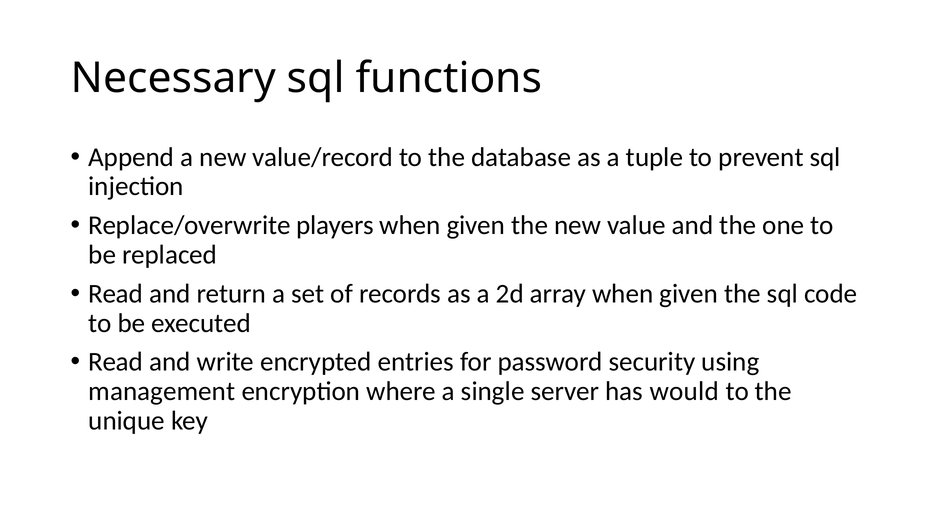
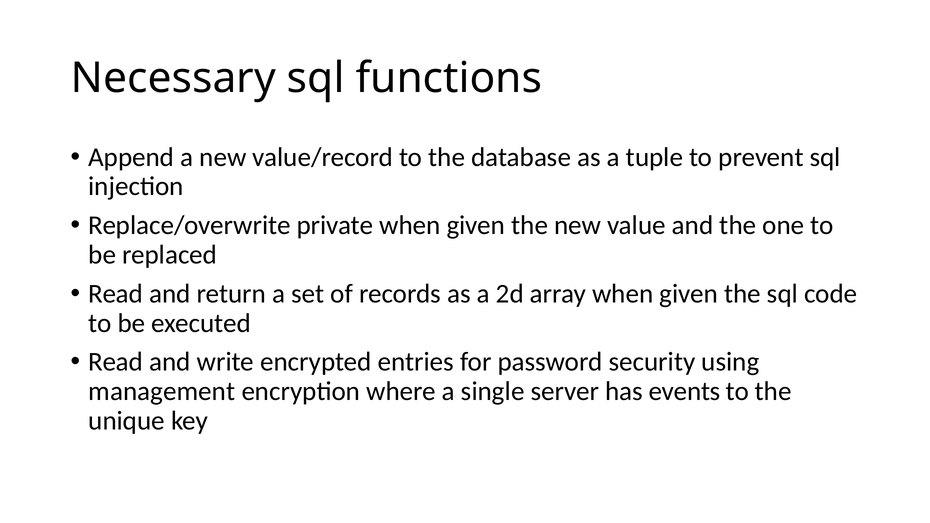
players: players -> private (335, 226)
would: would -> events (685, 391)
